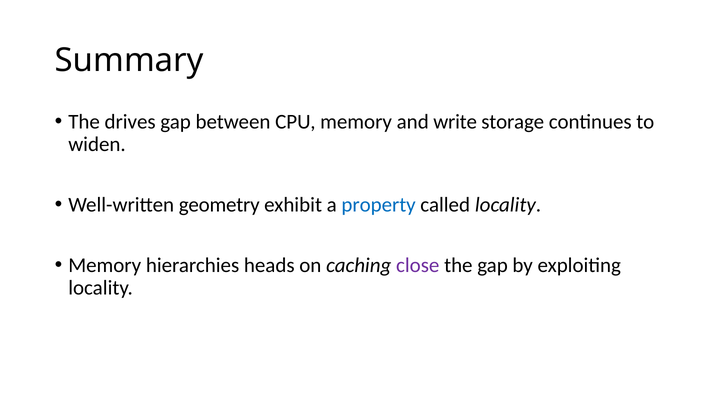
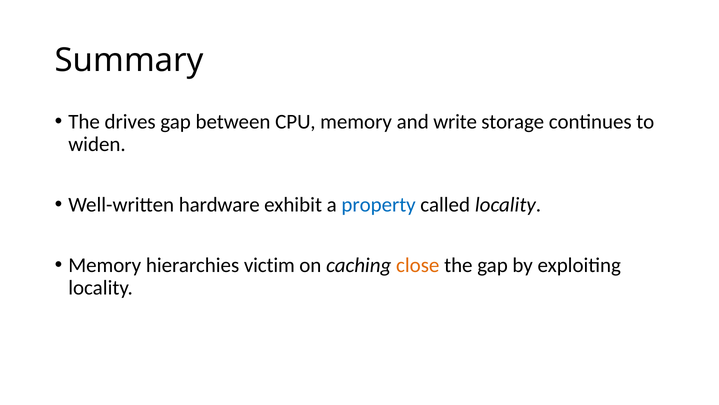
geometry: geometry -> hardware (219, 205)
heads: heads -> victim (269, 265)
close colour: purple -> orange (418, 265)
